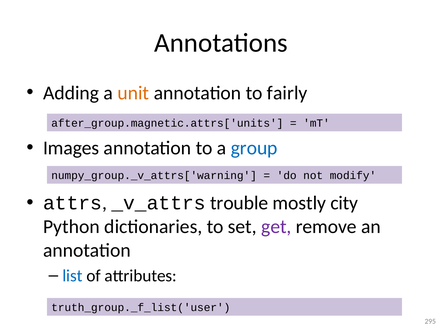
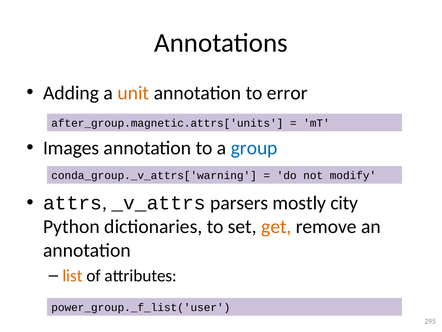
fairly: fairly -> error (287, 93)
numpy_group._v_attrs['warning: numpy_group._v_attrs['warning -> conda_group._v_attrs['warning (154, 175)
trouble: trouble -> parsers (239, 203)
get colour: purple -> orange (276, 226)
list colour: blue -> orange (73, 275)
truth_group._f_list('user: truth_group._f_list('user -> power_group._f_list('user (141, 307)
